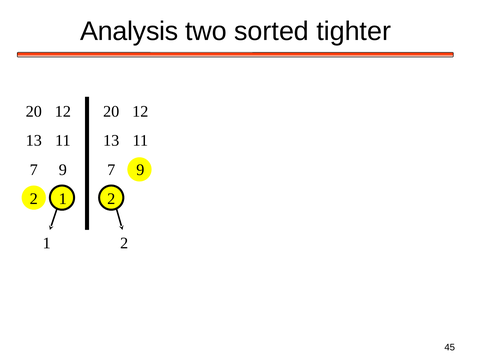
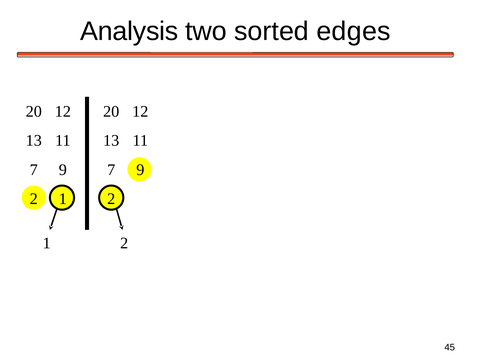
tighter: tighter -> edges (354, 31)
